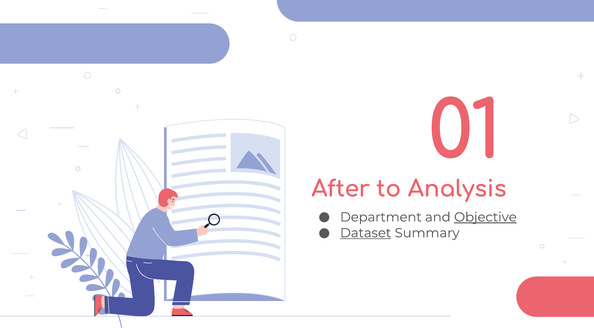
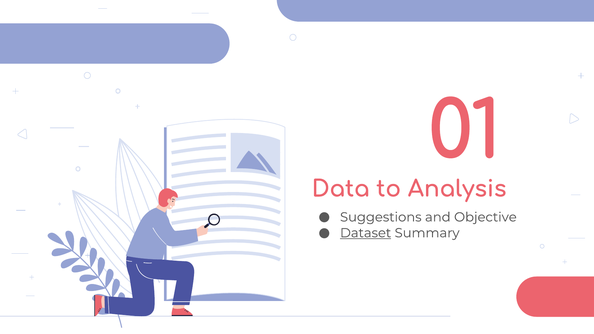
After: After -> Data (341, 189)
Department: Department -> Suggestions (381, 217)
Objective underline: present -> none (485, 217)
